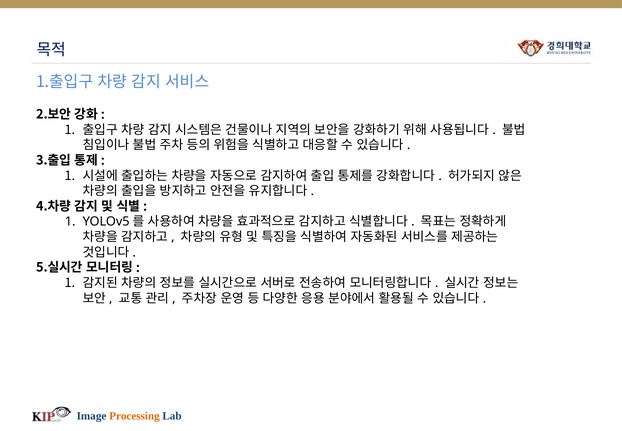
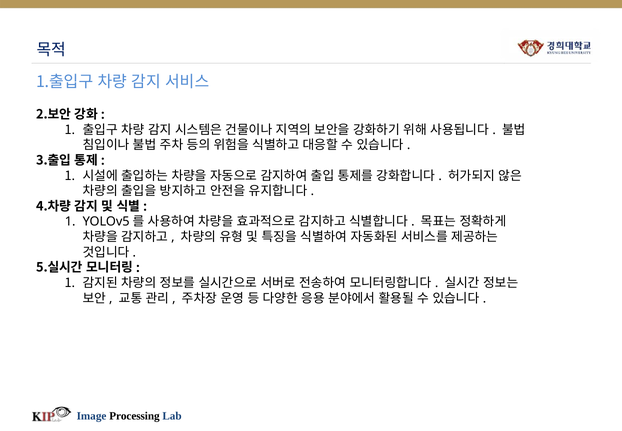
Processing colour: orange -> black (134, 416)
